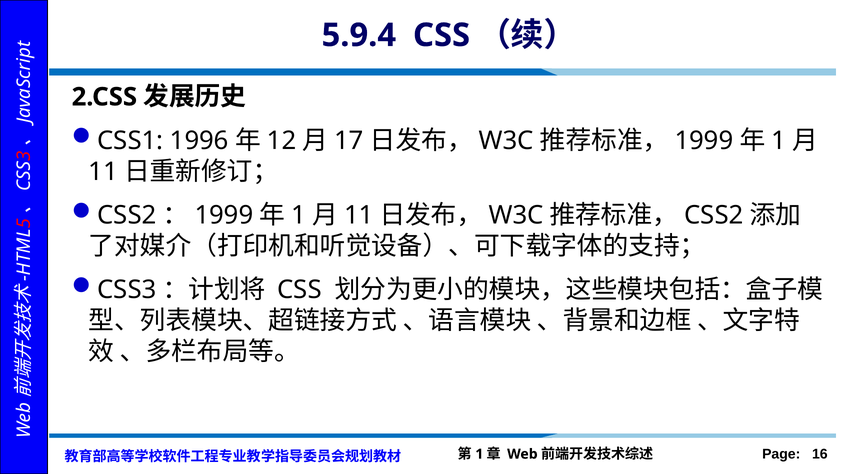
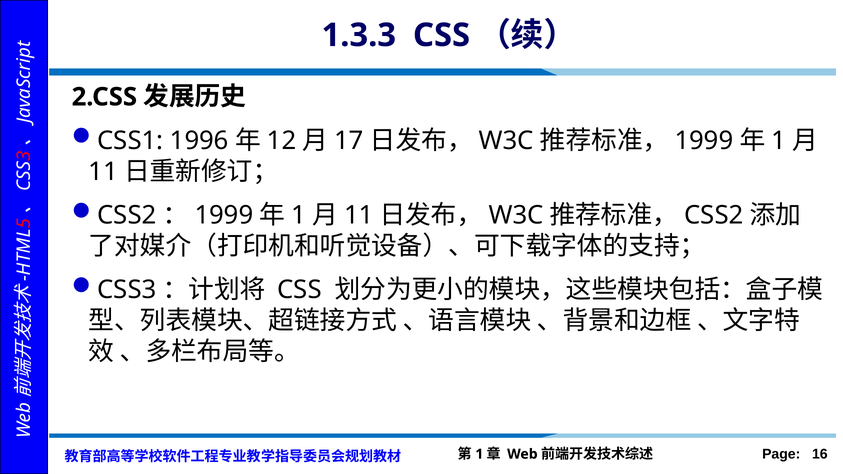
5.9.4: 5.9.4 -> 1.3.3 (359, 35)
